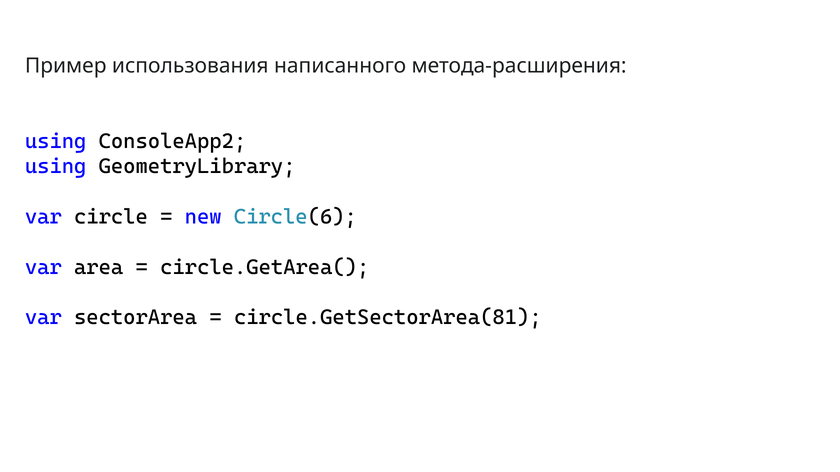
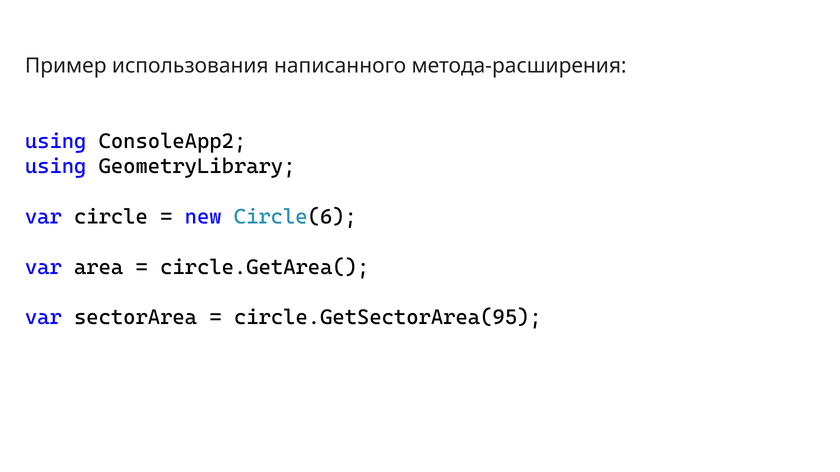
circle.GetSectorArea(81: circle.GetSectorArea(81 -> circle.GetSectorArea(95 (388, 318)
